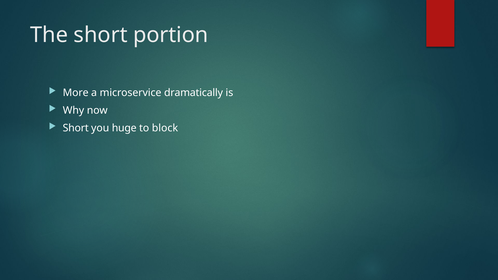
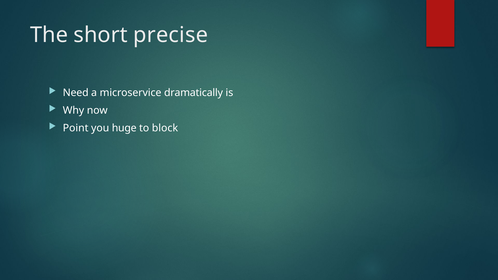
portion: portion -> precise (171, 35)
More: More -> Need (76, 93)
Short: Short -> Point (76, 128)
